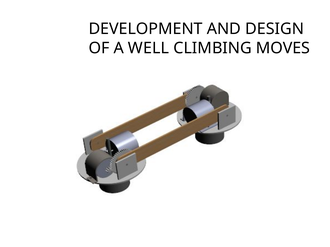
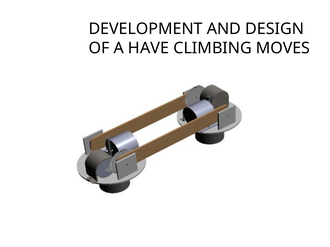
WELL: WELL -> HAVE (149, 48)
